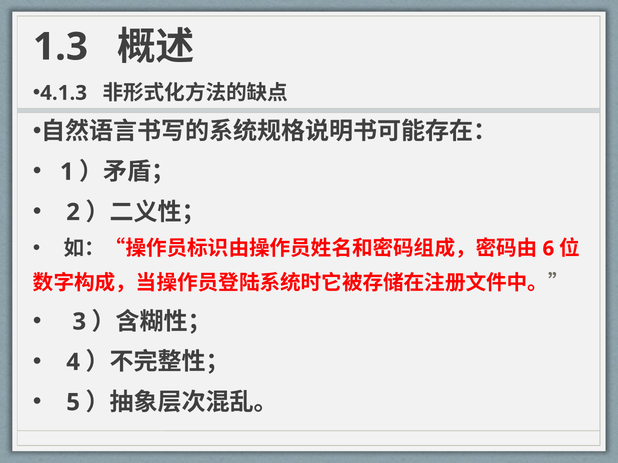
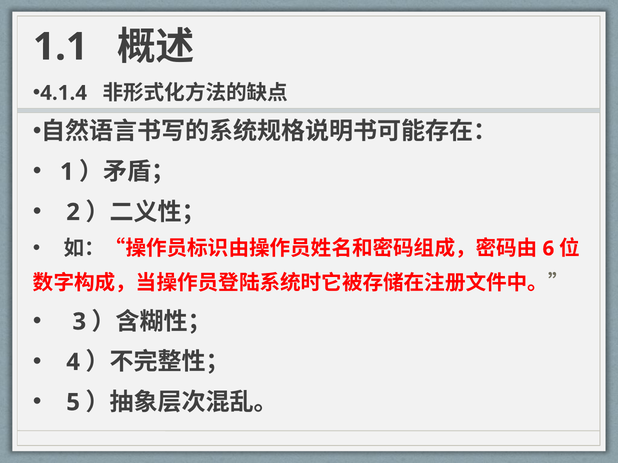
1.3: 1.3 -> 1.1 (60, 47)
4.1.3: 4.1.3 -> 4.1.4 (64, 93)
